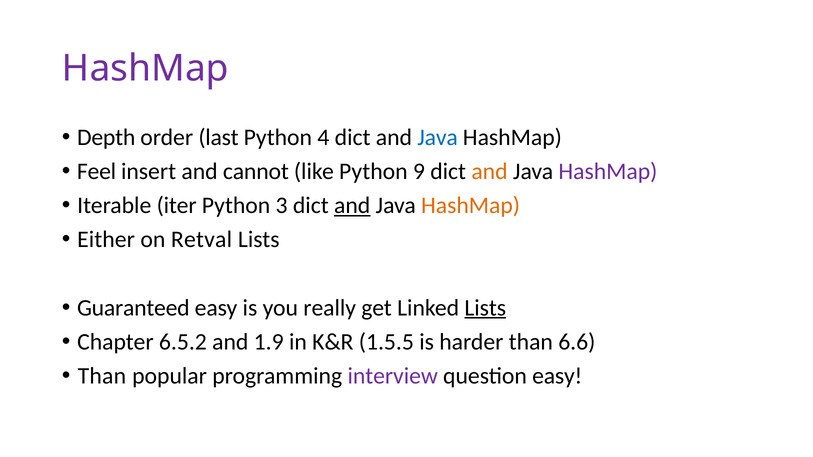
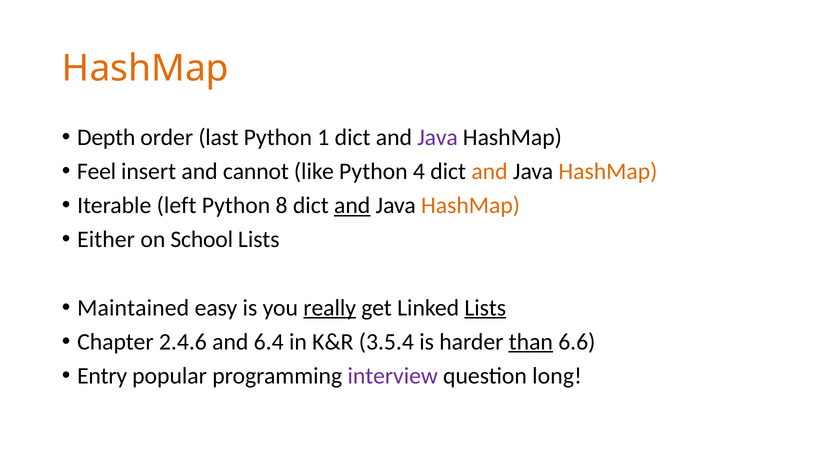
HashMap colour: purple -> orange (145, 68)
4: 4 -> 1 (323, 137)
Java colour: blue -> purple (438, 137)
9: 9 -> 4 (419, 172)
HashMap colour: purple -> orange (608, 172)
iter: iter -> left (177, 206)
3: 3 -> 8 (282, 206)
Retval: Retval -> School (202, 240)
Guaranteed: Guaranteed -> Maintained (133, 308)
really underline: none -> present (330, 308)
6.5.2: 6.5.2 -> 2.4.6 (183, 342)
1.9: 1.9 -> 6.4 (269, 342)
1.5.5: 1.5.5 -> 3.5.4 (386, 342)
than underline: none -> present (531, 342)
Than: Than -> Entry (102, 376)
question easy: easy -> long (557, 376)
